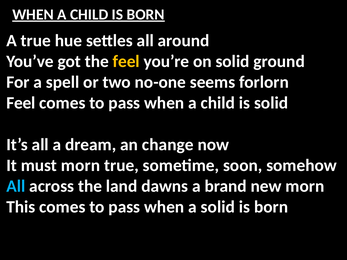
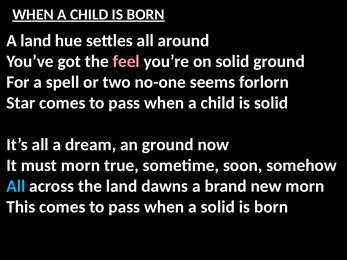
A true: true -> land (36, 41)
feel colour: yellow -> pink (126, 61)
Feel: Feel -> Star (21, 103)
an change: change -> ground (168, 145)
